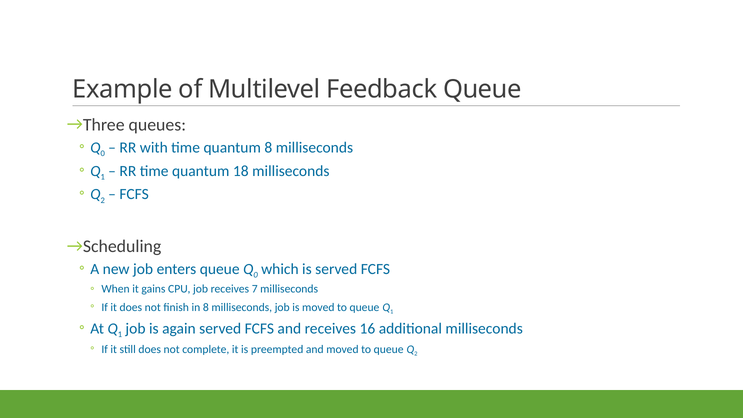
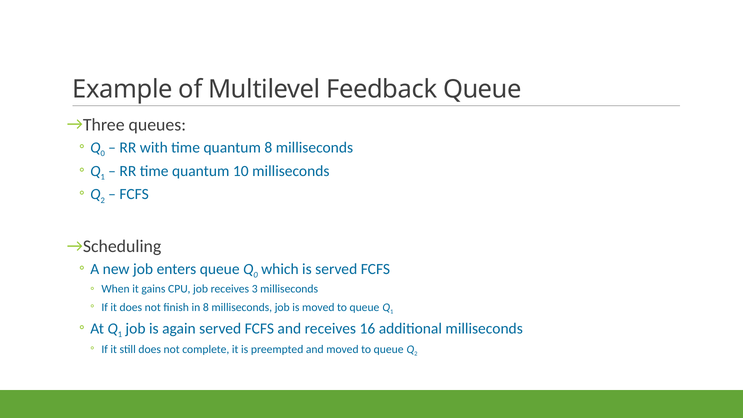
18: 18 -> 10 (241, 171)
7: 7 -> 3 (255, 289)
